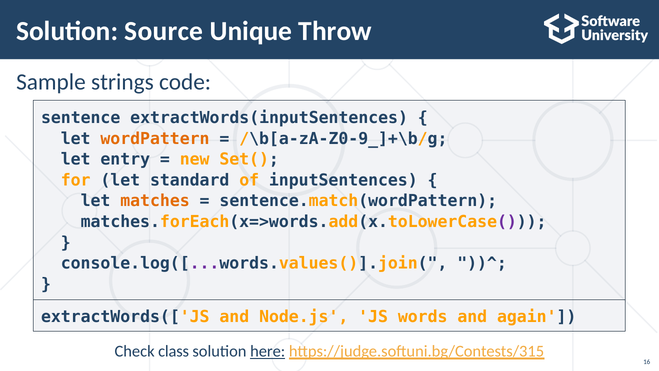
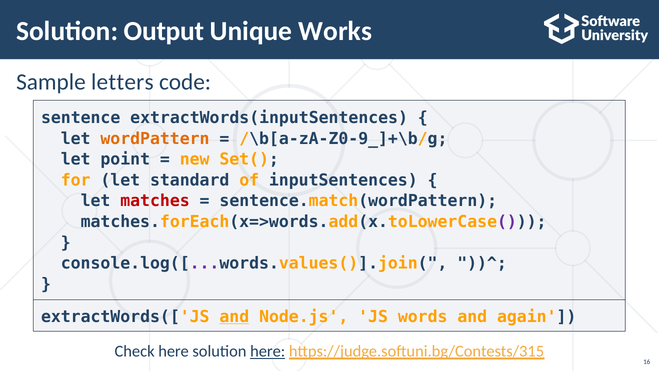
Source: Source -> Output (164, 31)
Throw: Throw -> Works (335, 31)
strings: strings -> letters (122, 82)
entry: entry -> point (125, 159)
matches colour: orange -> red (155, 201)
and underline: none -> present (234, 316)
Check class: class -> here (174, 351)
